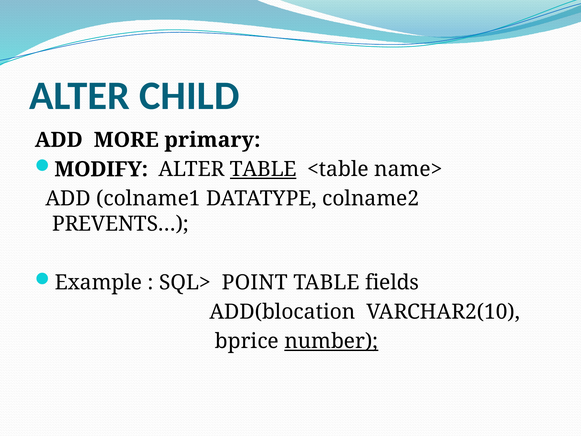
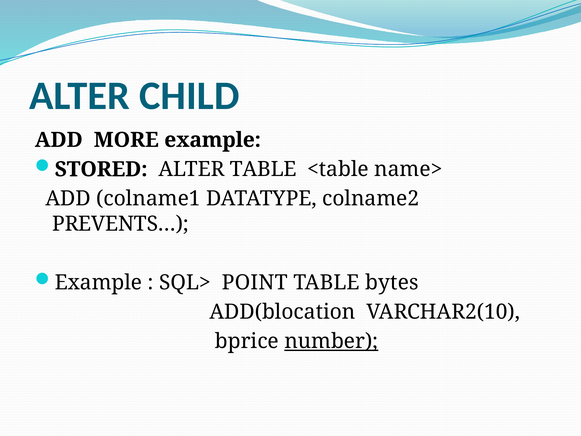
MORE primary: primary -> example (213, 140)
MODIFY: MODIFY -> STORED (101, 169)
TABLE underline: present -> none (263, 169)
fields: fields -> bytes (392, 282)
